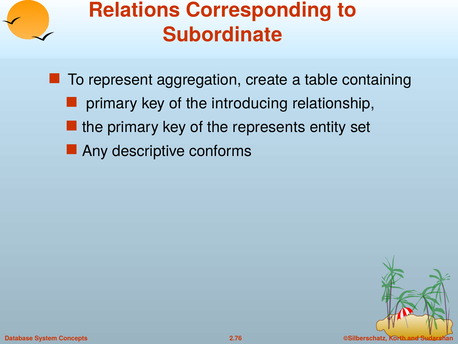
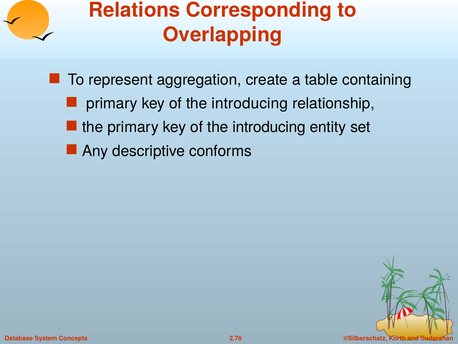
Subordinate: Subordinate -> Overlapping (223, 35)
represents: represents -> introducing (269, 127)
